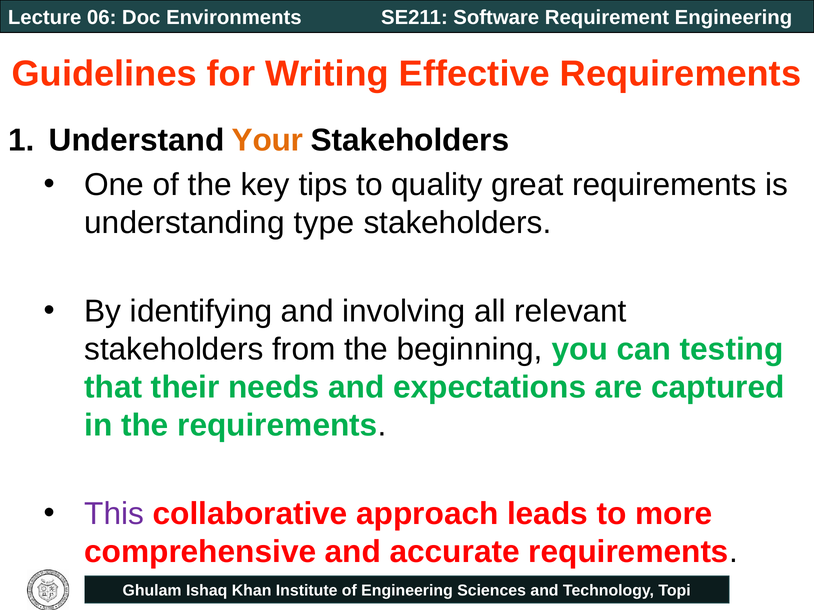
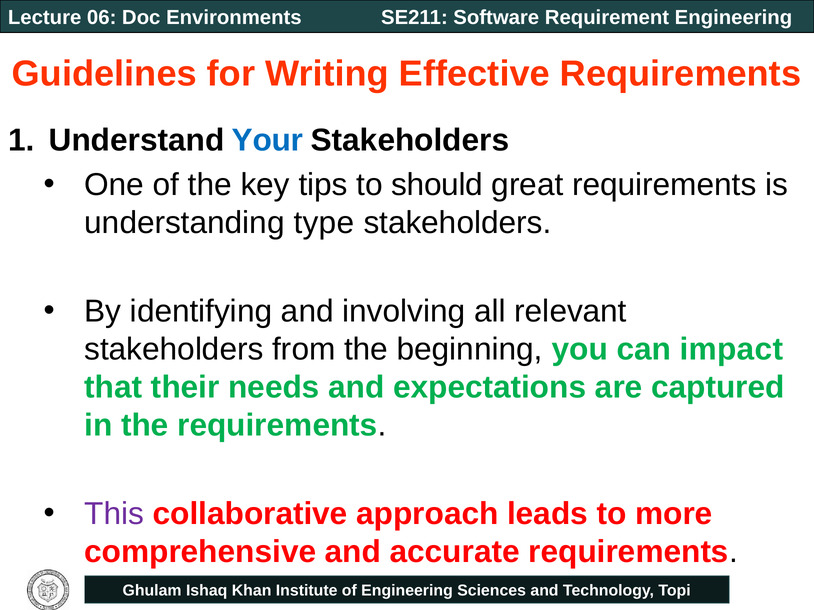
Your colour: orange -> blue (267, 141)
quality: quality -> should (437, 185)
testing: testing -> impact (732, 350)
